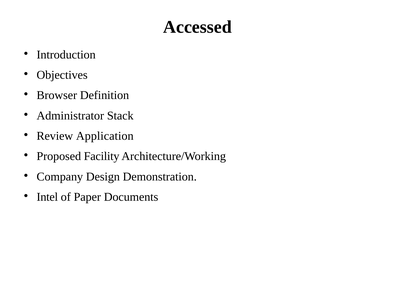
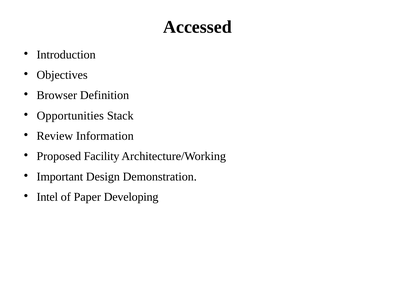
Administrator: Administrator -> Opportunities (70, 116)
Application: Application -> Information (105, 136)
Company: Company -> Important (60, 177)
Documents: Documents -> Developing (131, 197)
